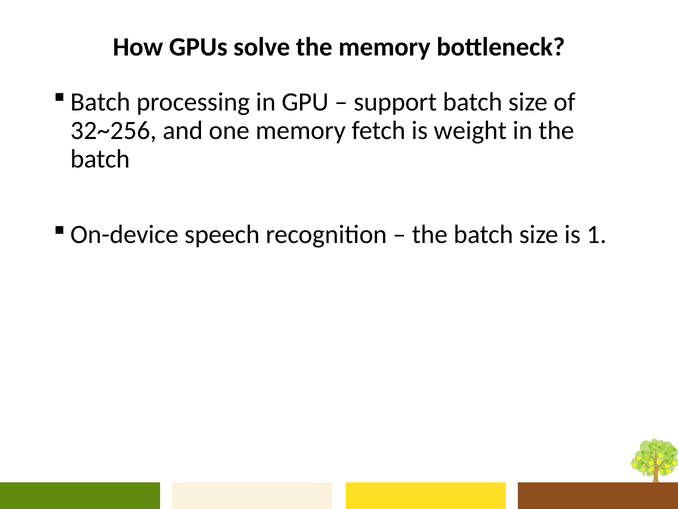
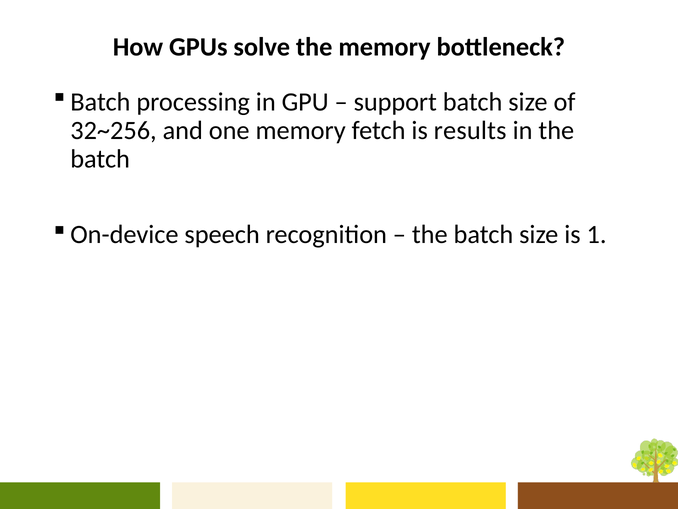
weight: weight -> results (470, 130)
